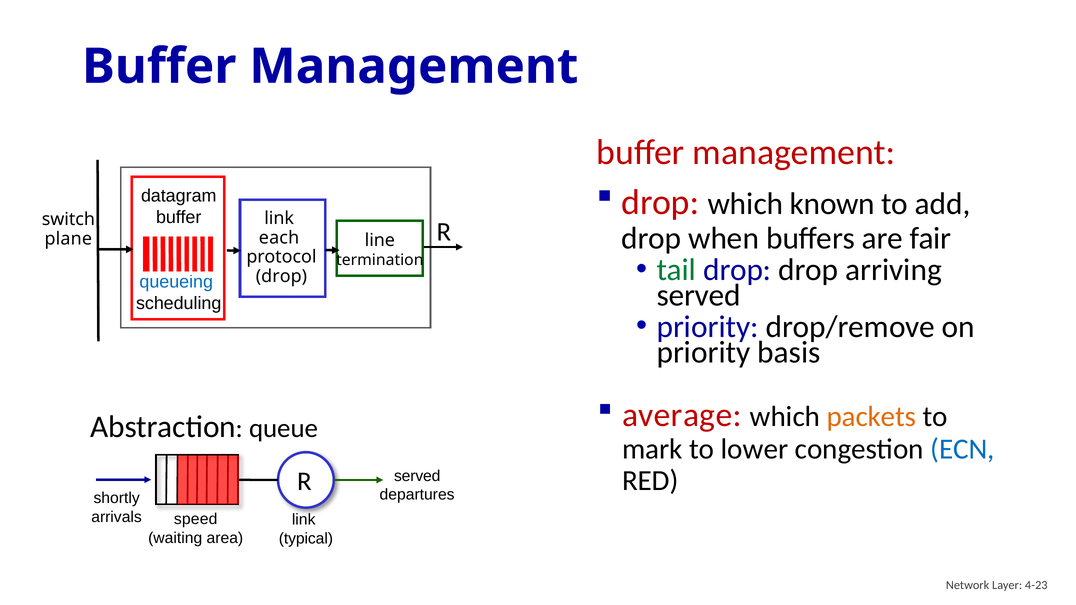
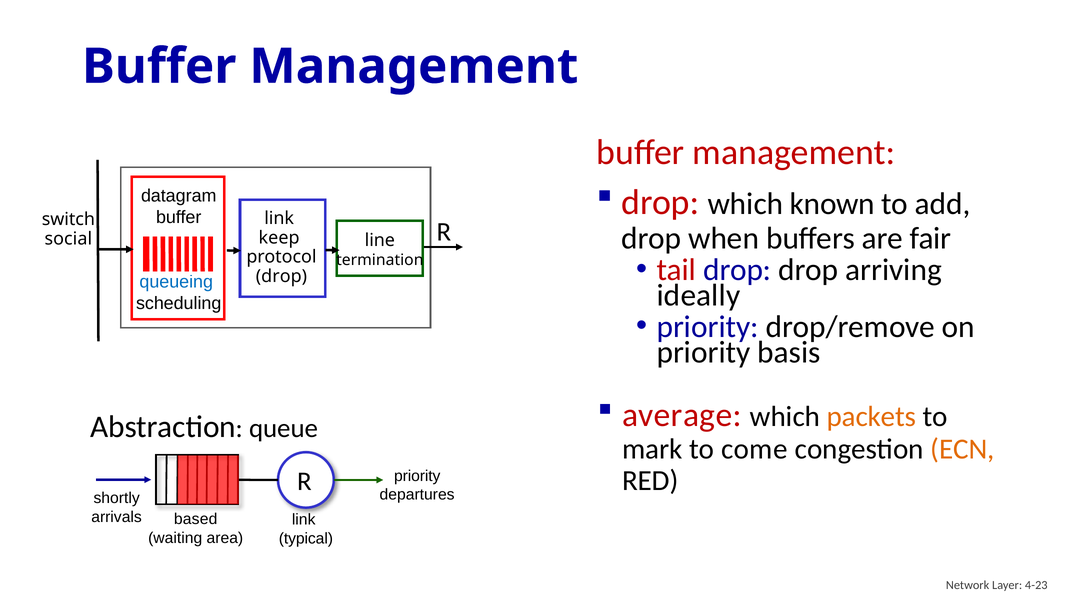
each: each -> keep (279, 238)
plane: plane -> social (68, 239)
tail colour: green -> red (676, 270)
served: served -> ideally (698, 296)
lower: lower -> come (754, 449)
ECN colour: blue -> orange (962, 449)
served: served -> priority (417, 476)
speed: speed -> based (196, 519)
